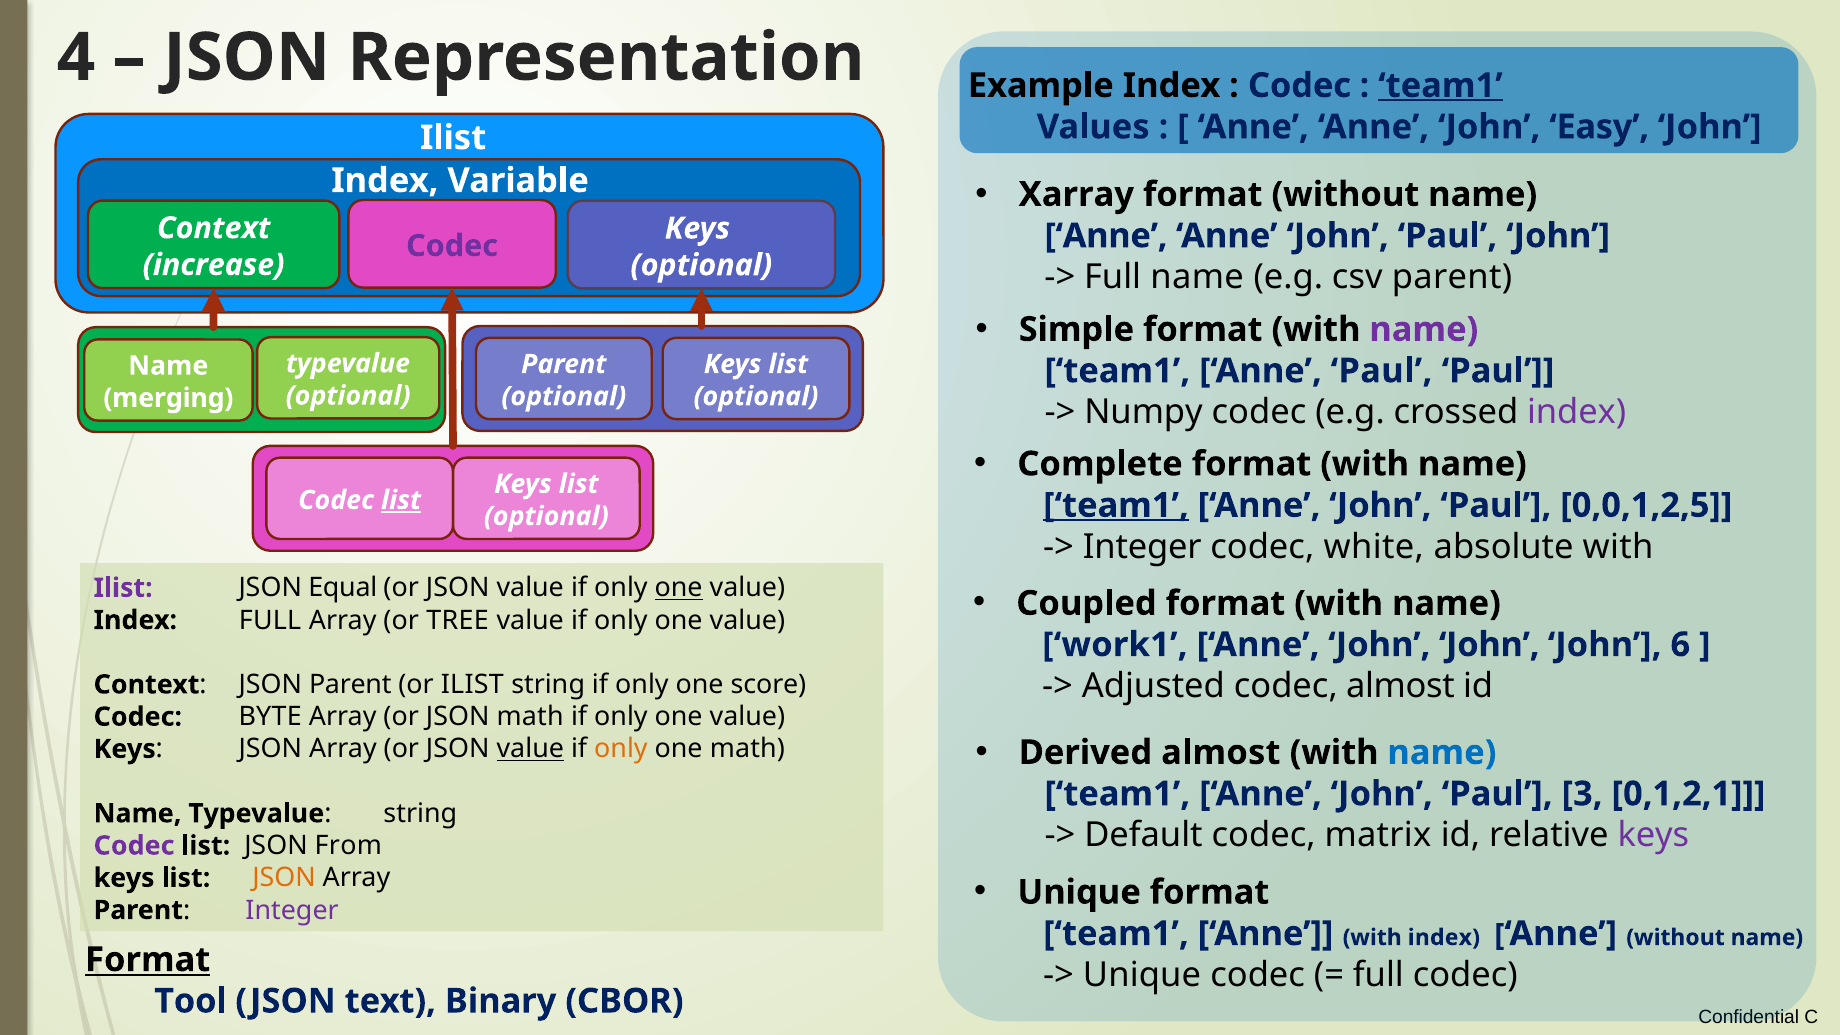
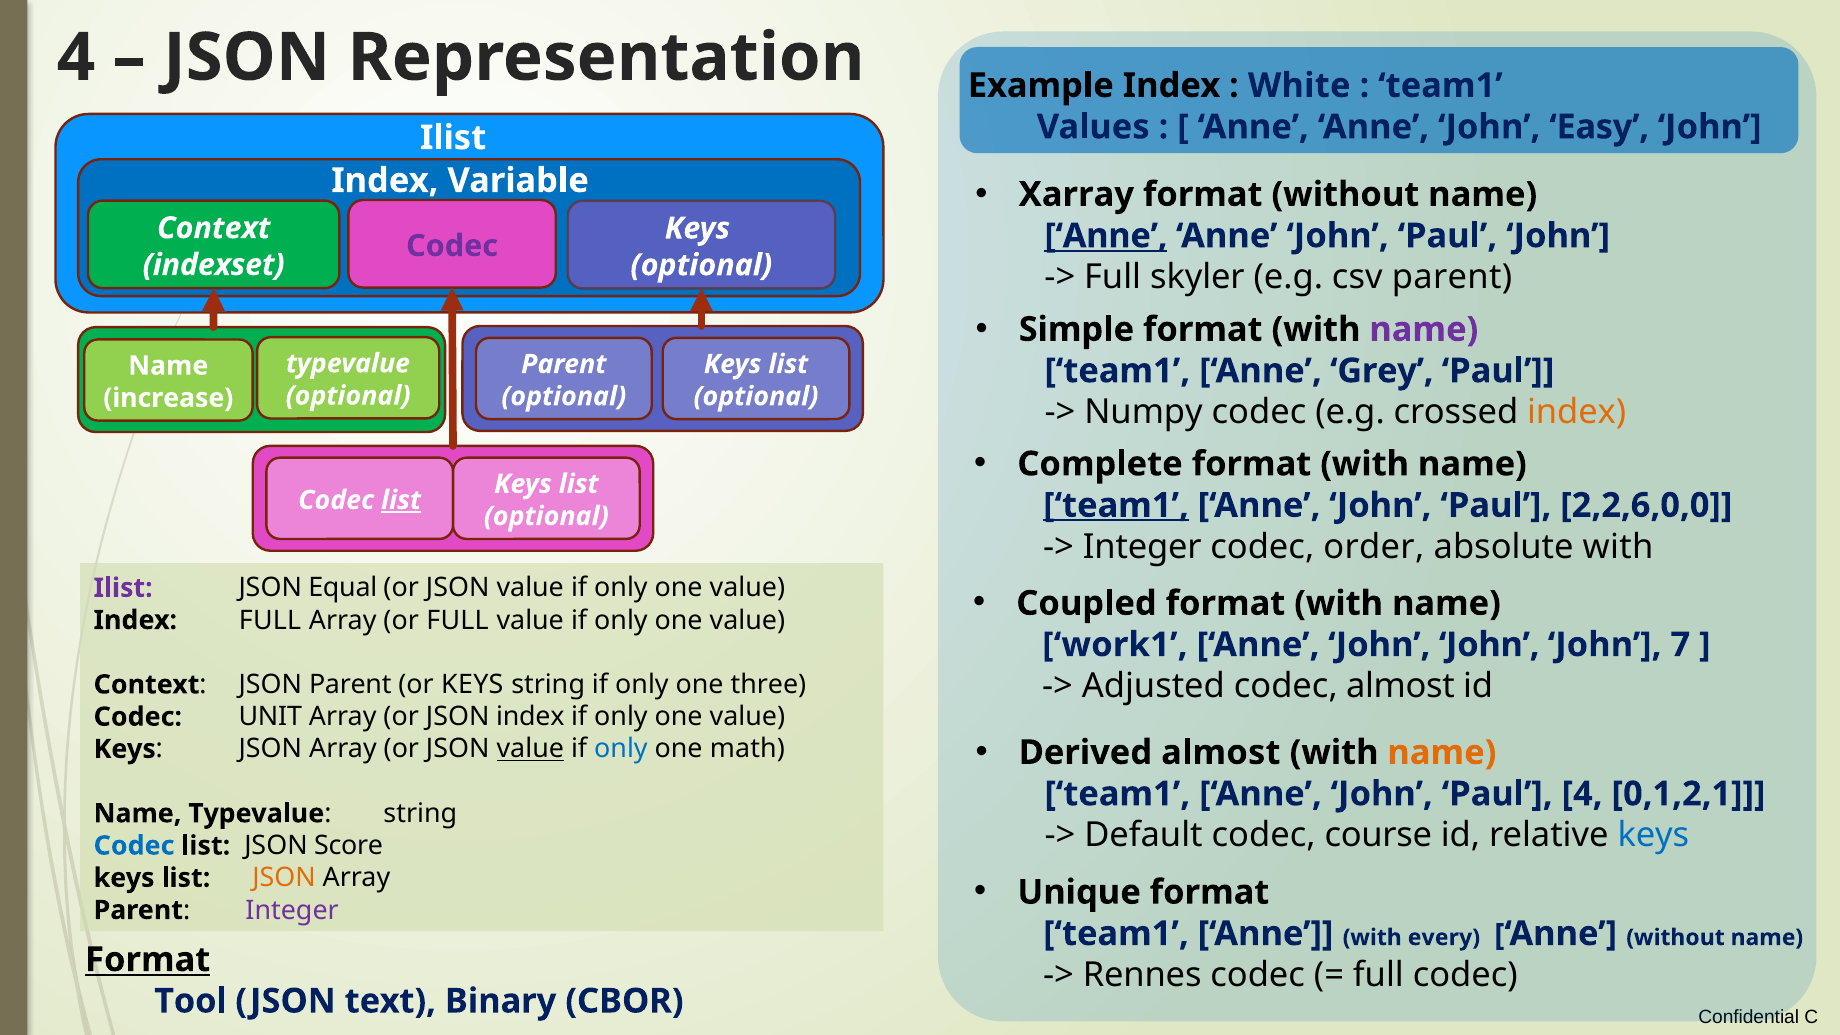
Codec: Codec -> White (1299, 86)
team1 underline: present -> none (1440, 86)
Anne underline: none -> present (1106, 236)
increase: increase -> indexset (214, 265)
Full name: name -> skyler (1197, 277)
Anne Paul: Paul -> Grey (1382, 371)
merging: merging -> increase (168, 398)
index colour: purple -> orange (1577, 412)
0,0,1,2,5: 0,0,1,2,5 -> 2,2,6,0,0 (1646, 505)
white: white -> order (1374, 547)
one underline: present -> none (679, 588)
or TREE: TREE -> FULL (458, 620)
6: 6 -> 7 (1680, 645)
or ILIST: ILIST -> KEYS (472, 685)
score: score -> three (768, 685)
BYTE: BYTE -> UNIT (270, 717)
JSON math: math -> index (530, 717)
name colour: blue -> orange (1442, 753)
only colour: orange -> blue (621, 749)
Paul 3: 3 -> 4 (1582, 794)
matrix: matrix -> course (1378, 835)
keys colour: purple -> blue (1653, 835)
Codec colour: purple -> blue (134, 846)
From: From -> Score (349, 846)
with index: index -> every (1444, 937)
Unique: Unique -> Rennes (1142, 975)
